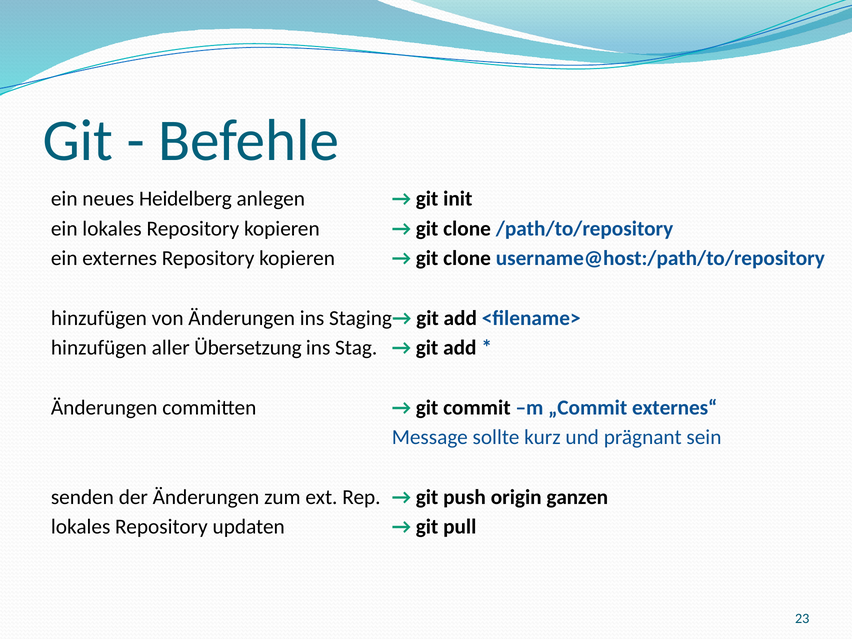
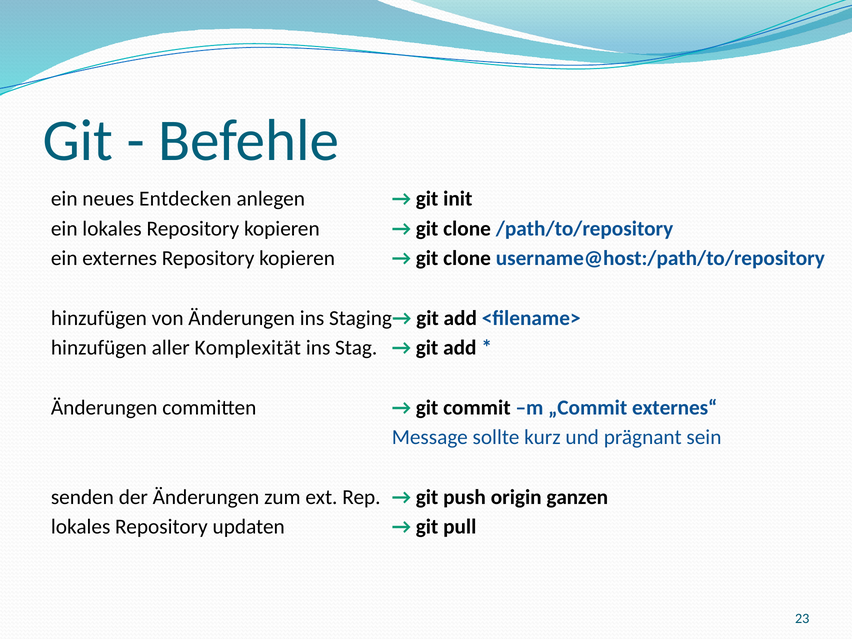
Heidelberg: Heidelberg -> Entdecken (185, 199)
Übersetzung: Übersetzung -> Komplexität (248, 348)
